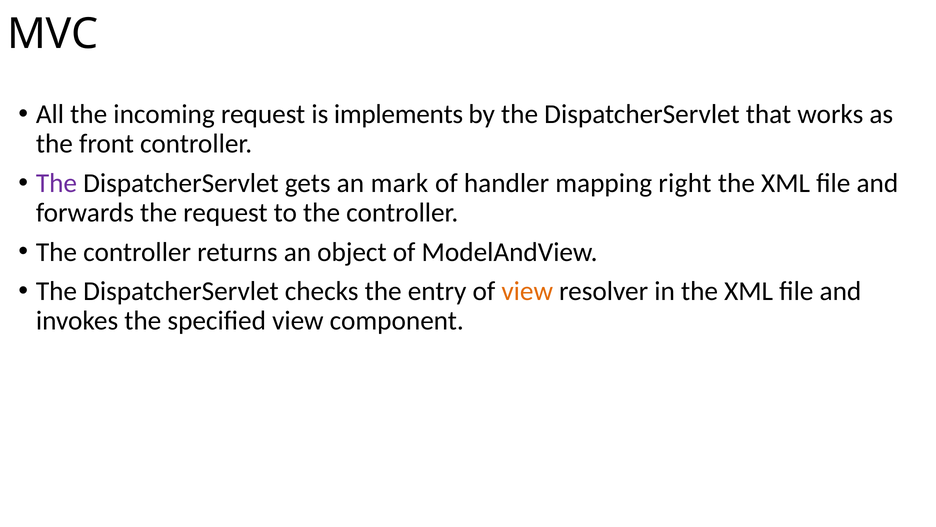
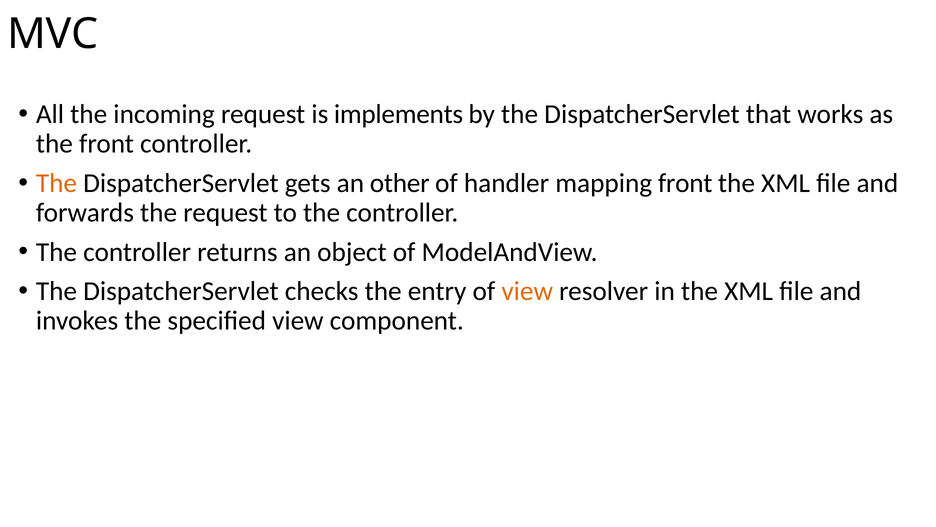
The colour: purple -> orange (56, 183)
mark: mark -> other (400, 183)
mapping right: right -> front (685, 183)
